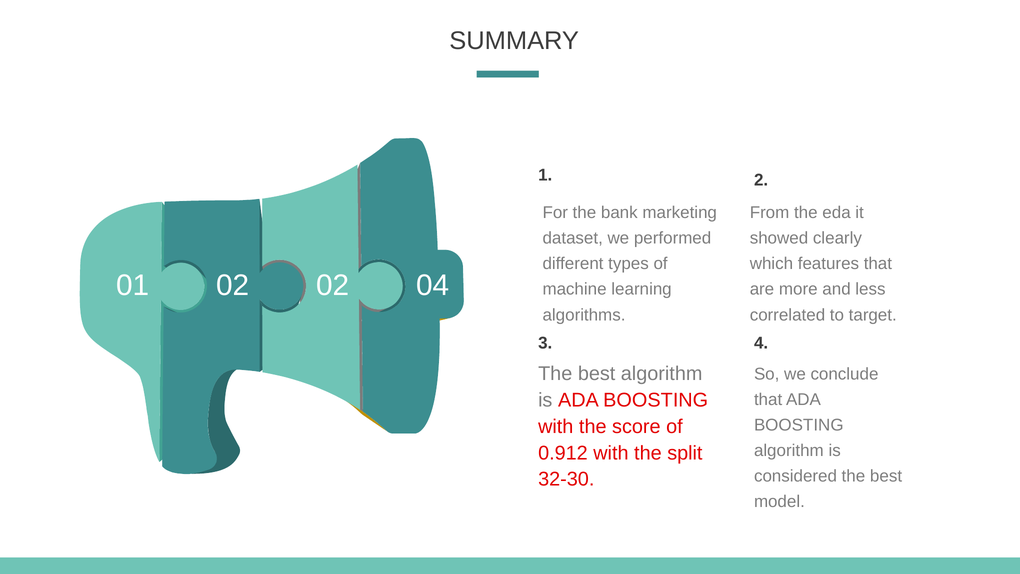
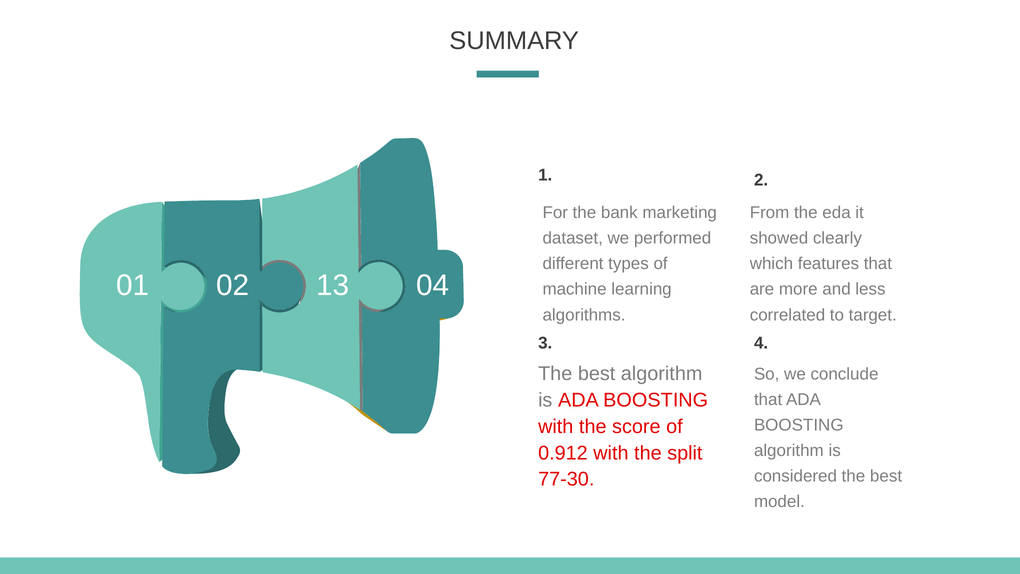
02 02: 02 -> 13 (333, 285)
32-30: 32-30 -> 77-30 (566, 479)
